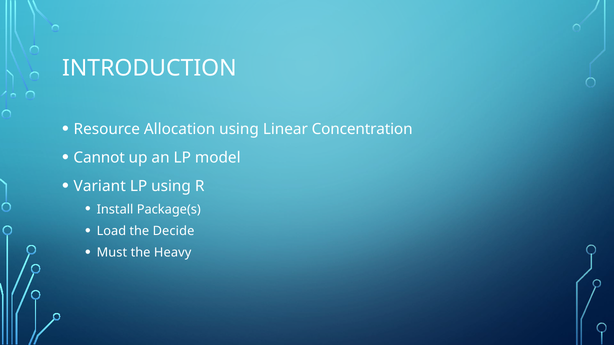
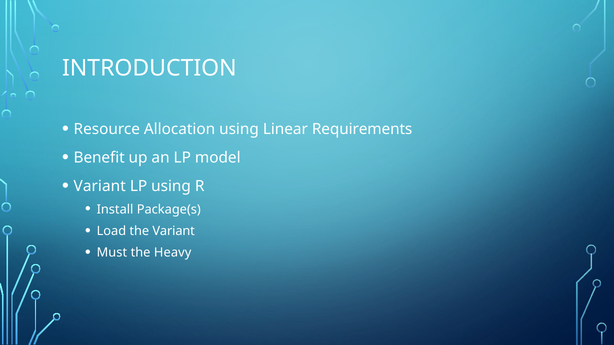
Concentration: Concentration -> Requirements (362, 130)
Cannot: Cannot -> Benefit (99, 158)
the Decide: Decide -> Variant (174, 231)
